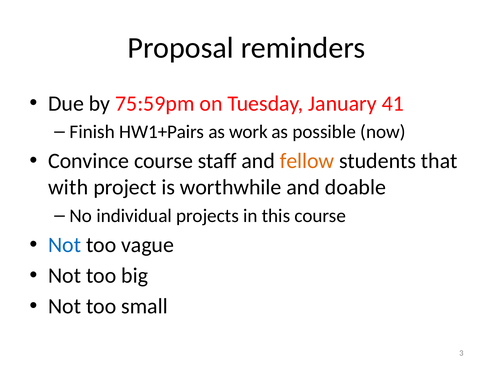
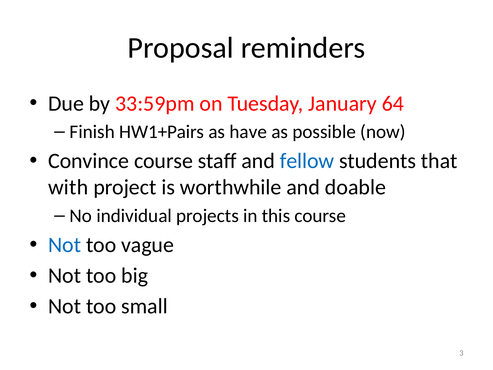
75:59pm: 75:59pm -> 33:59pm (155, 103)
41: 41 -> 64 (393, 103)
work: work -> have (248, 132)
fellow colour: orange -> blue (307, 161)
